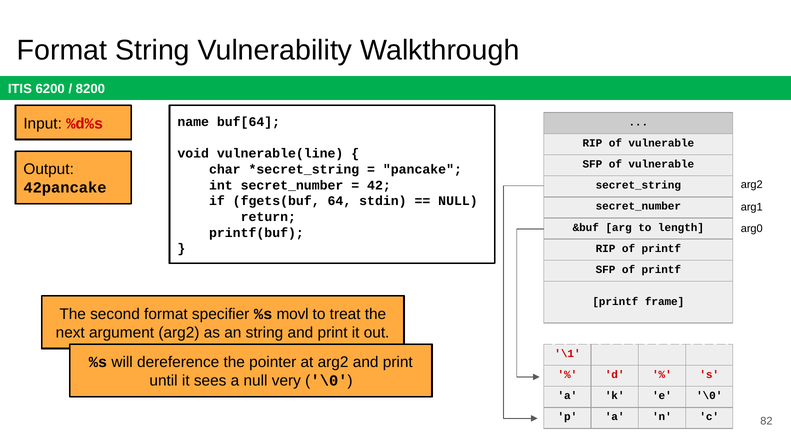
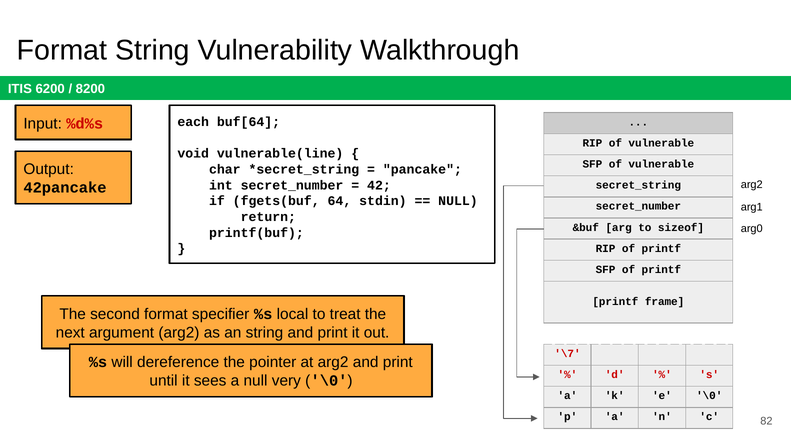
name: name -> each (193, 122)
length: length -> sizeof (681, 227)
movl: movl -> local (292, 314)
\1: \1 -> \7 (567, 354)
